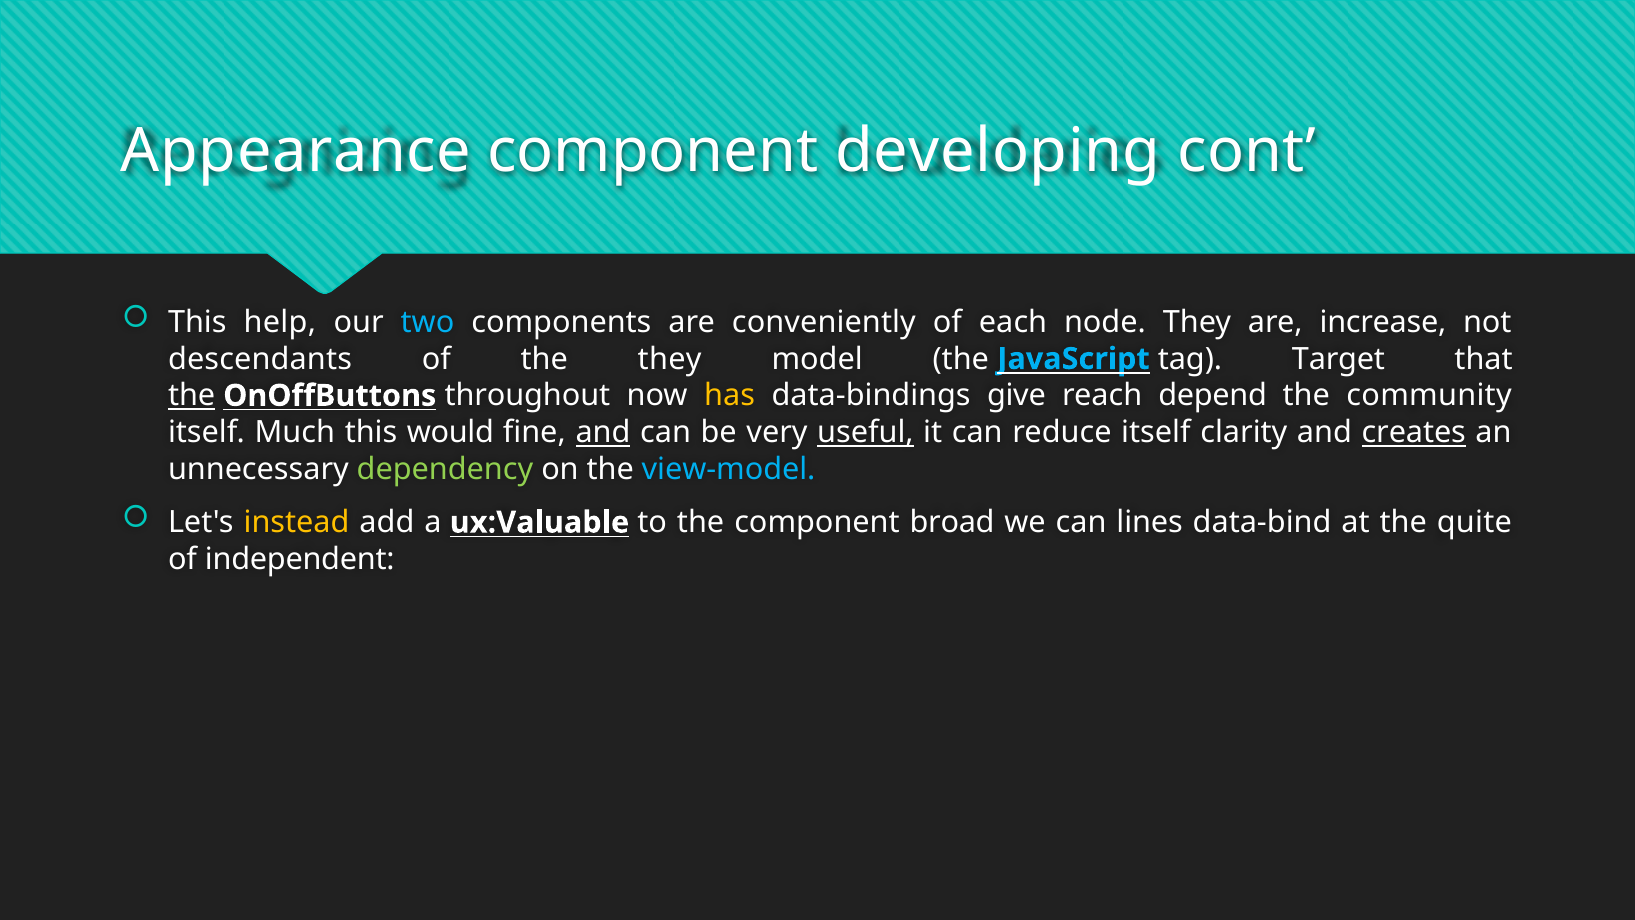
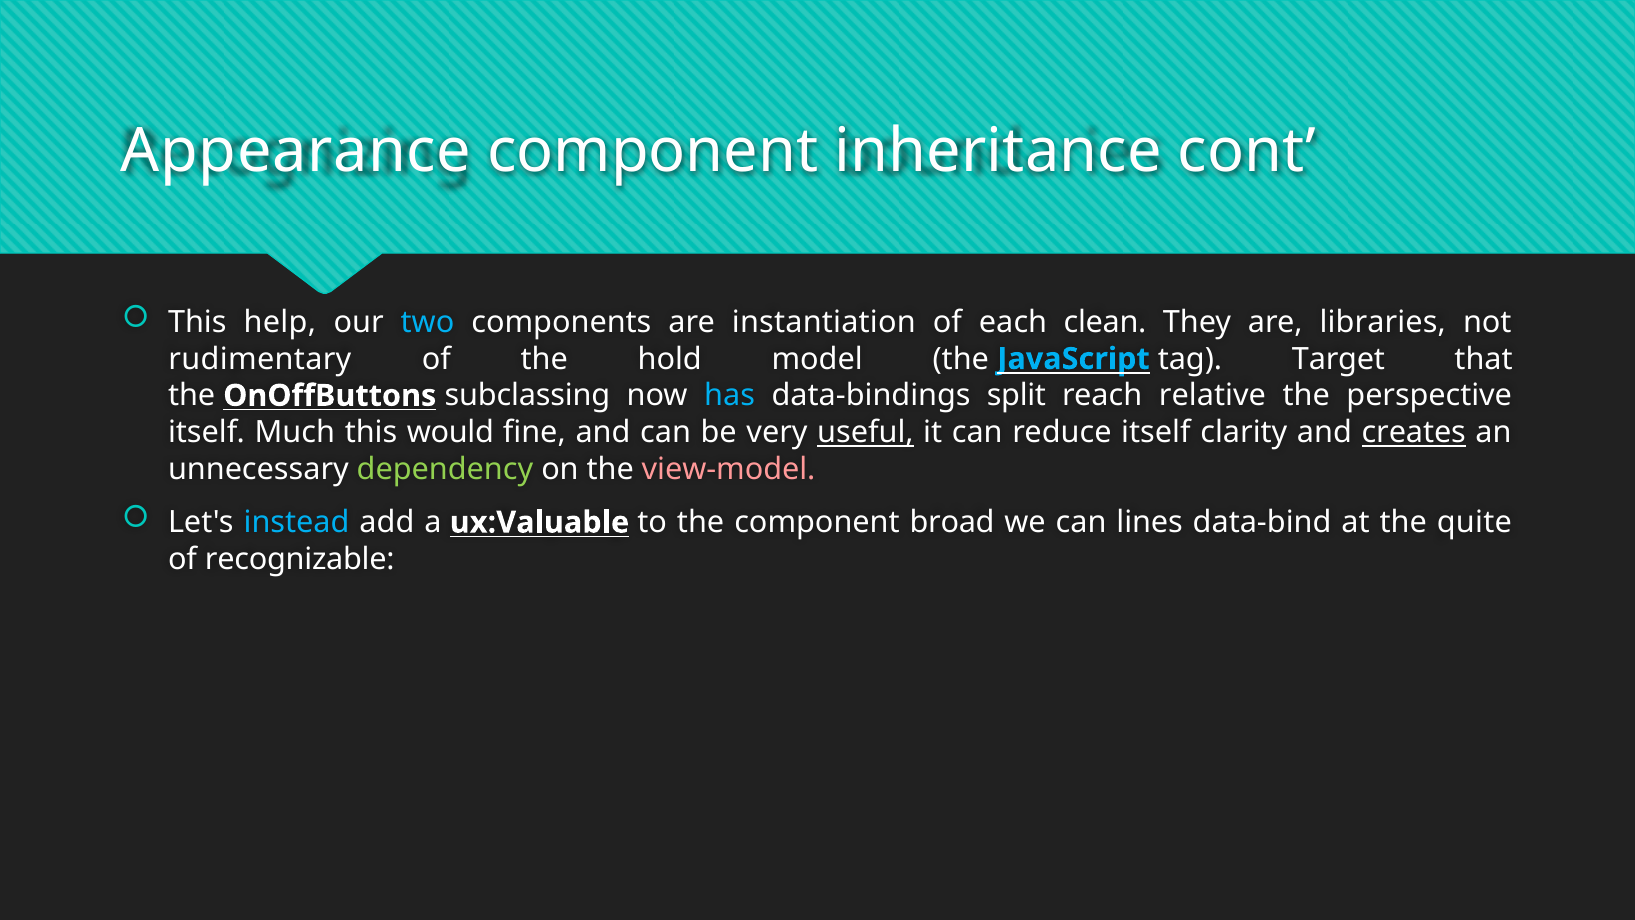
developing: developing -> inheritance (998, 151)
conveniently: conveniently -> instantiation (824, 322)
node: node -> clean (1105, 322)
increase: increase -> libraries (1383, 322)
descendants: descendants -> rudimentary (260, 359)
the they: they -> hold (670, 359)
the underline: present -> none (192, 396)
throughout: throughout -> subclassing (527, 396)
has colour: yellow -> light blue (730, 396)
give: give -> split (1016, 396)
depend: depend -> relative (1212, 396)
community: community -> perspective (1429, 396)
and underline: present -> none (603, 432)
view-model colour: light blue -> pink (729, 469)
instead colour: yellow -> light blue (297, 522)
independent: independent -> recognizable (300, 559)
